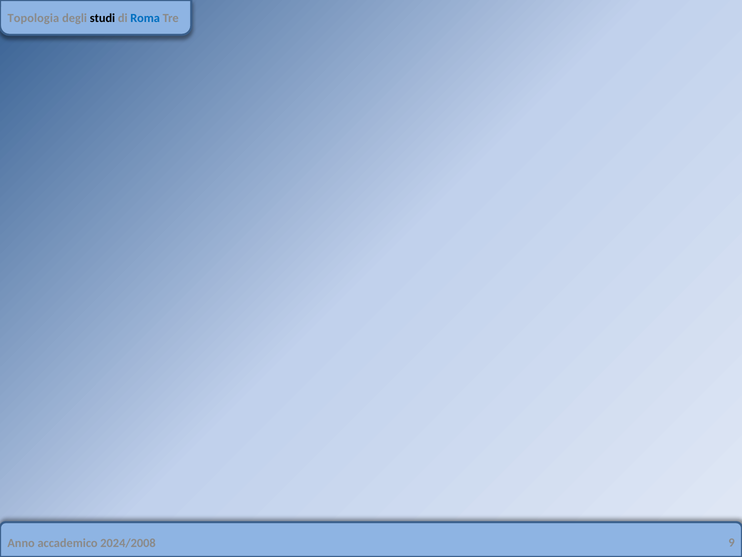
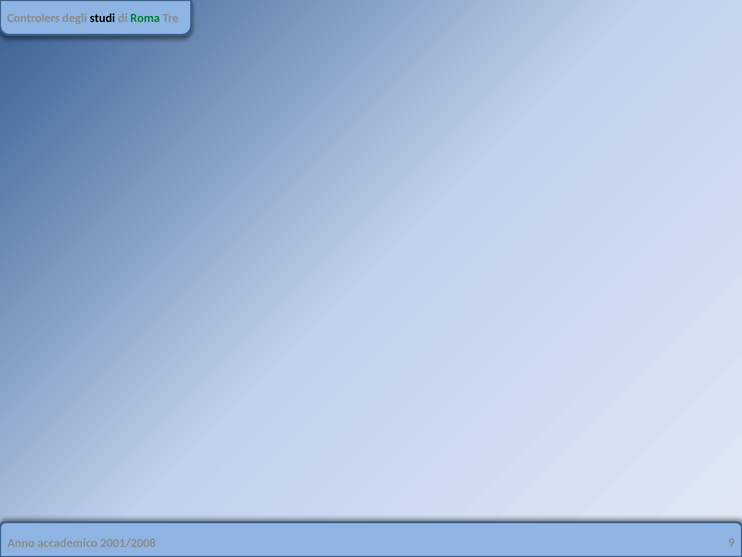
Topologia: Topologia -> Controlers (33, 18)
Roma colour: blue -> green (145, 18)
2024/2008: 2024/2008 -> 2001/2008 (128, 543)
